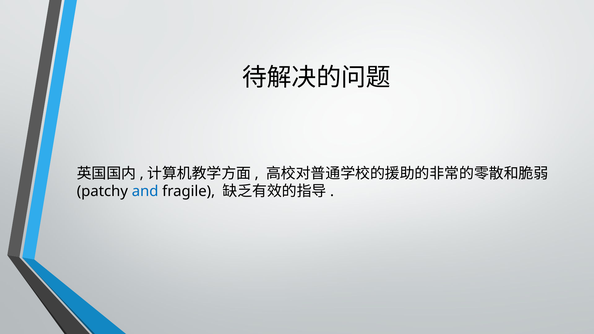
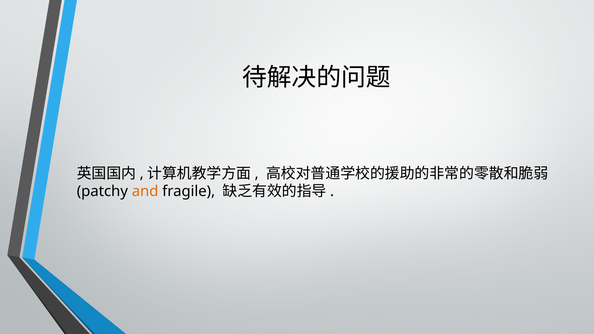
and colour: blue -> orange (145, 191)
